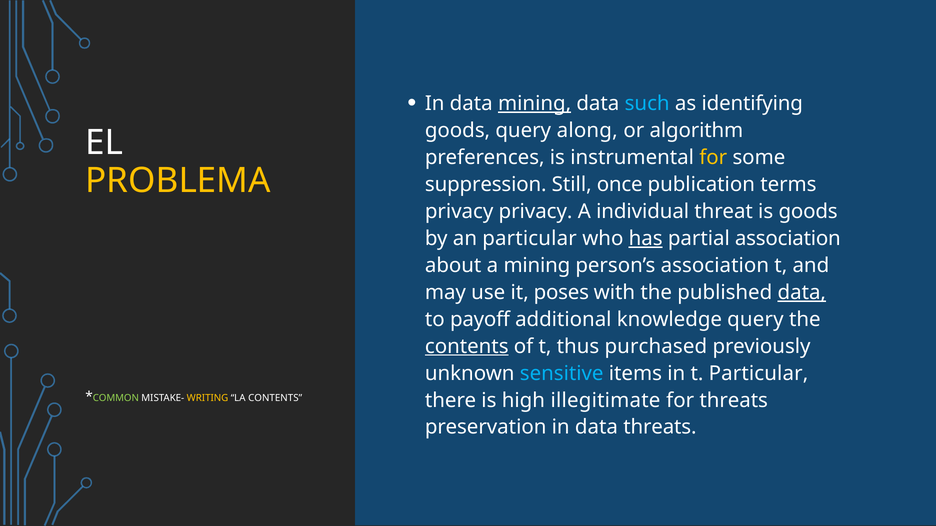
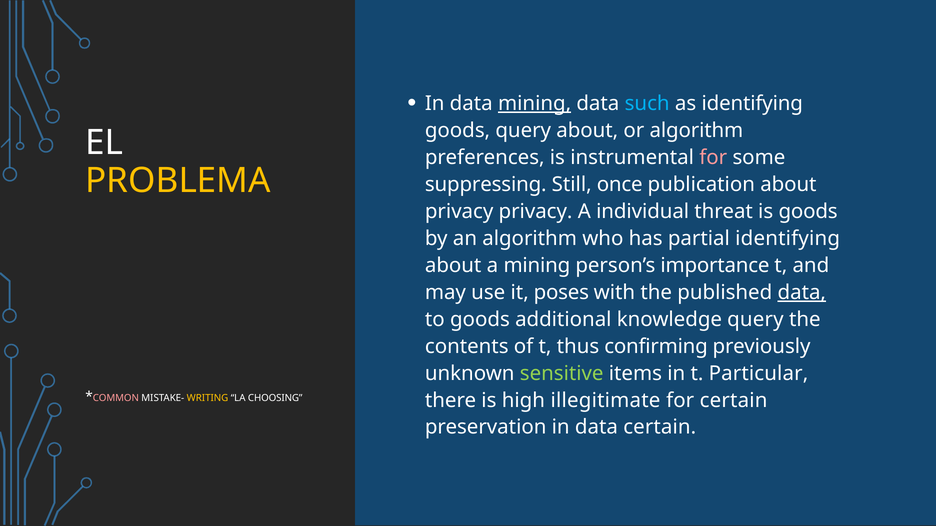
query along: along -> about (587, 131)
for colour: yellow -> pink (713, 158)
suppression: suppression -> suppressing (486, 185)
publication terms: terms -> about (788, 185)
an particular: particular -> algorithm (530, 239)
has underline: present -> none (646, 239)
partial association: association -> identifying (788, 239)
person’s association: association -> importance (715, 266)
to payoff: payoff -> goods (480, 320)
contents underline: present -> none (467, 347)
purchased: purchased -> confirming (656, 347)
sensitive colour: light blue -> light green (562, 374)
COMMON colour: light green -> pink (116, 398)
LA CONTENTS: CONTENTS -> CHOOSING (275, 398)
for threats: threats -> certain (734, 401)
data threats: threats -> certain (660, 428)
